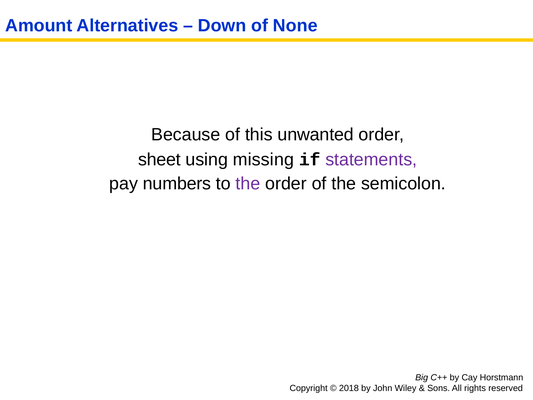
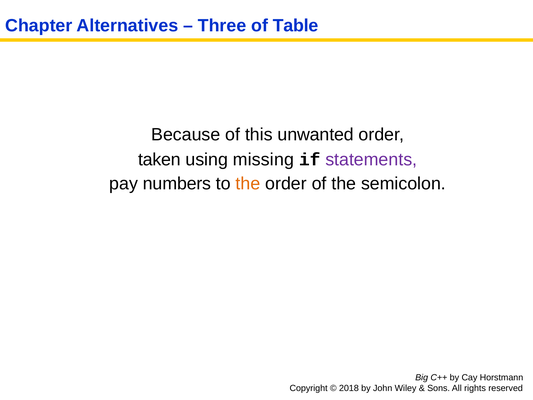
Amount: Amount -> Chapter (39, 26)
Down: Down -> Three (222, 26)
None: None -> Table (296, 26)
sheet: sheet -> taken (159, 159)
the colour: purple -> orange (248, 183)
